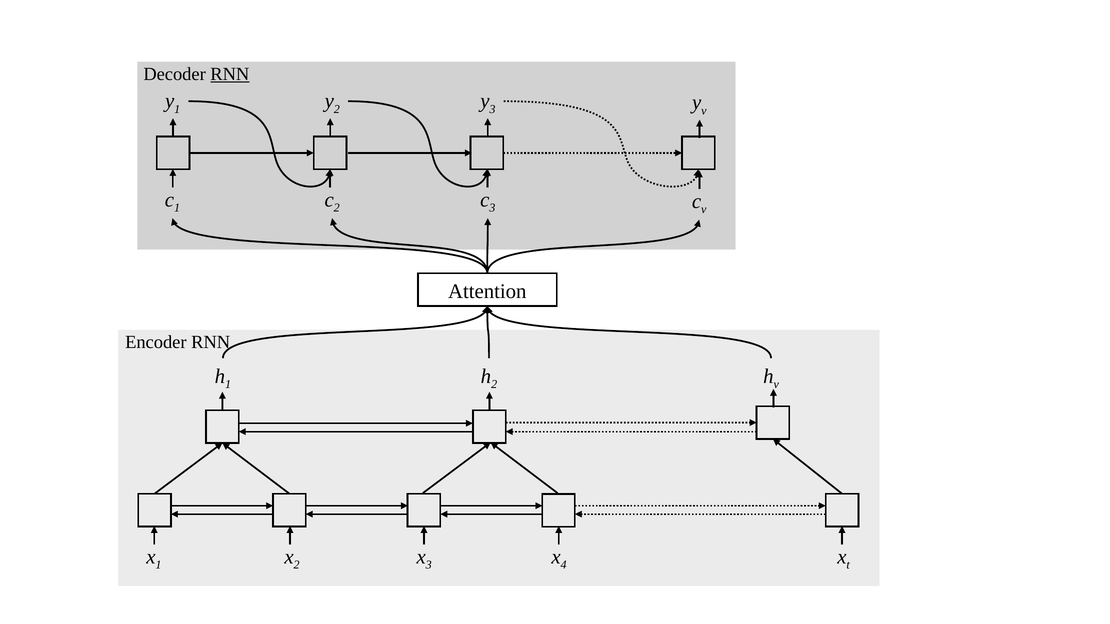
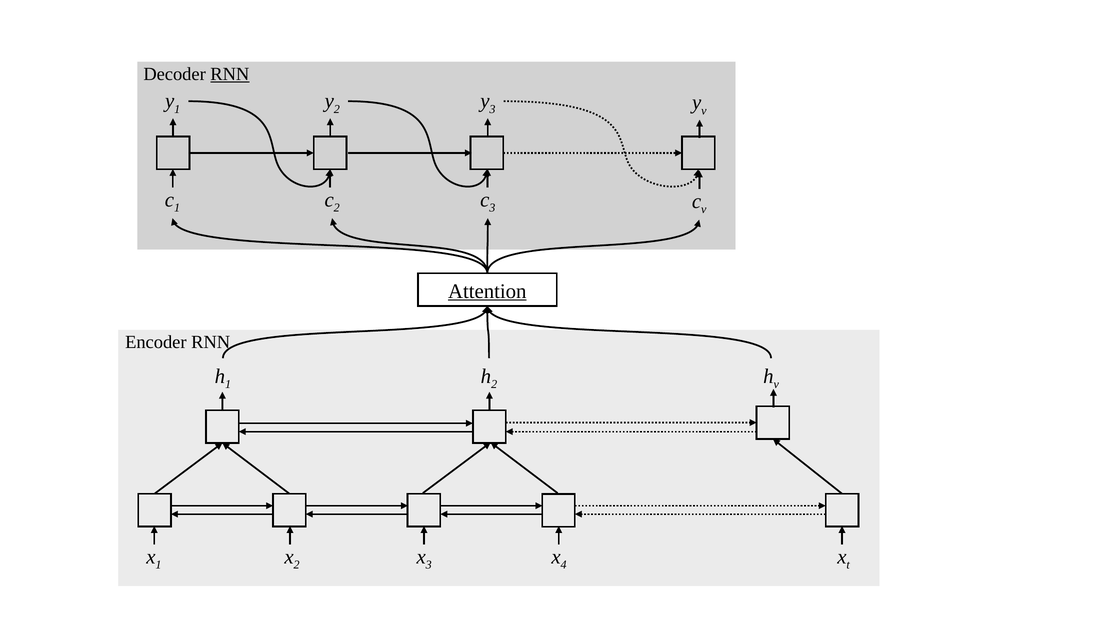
Attention underline: none -> present (487, 291)
